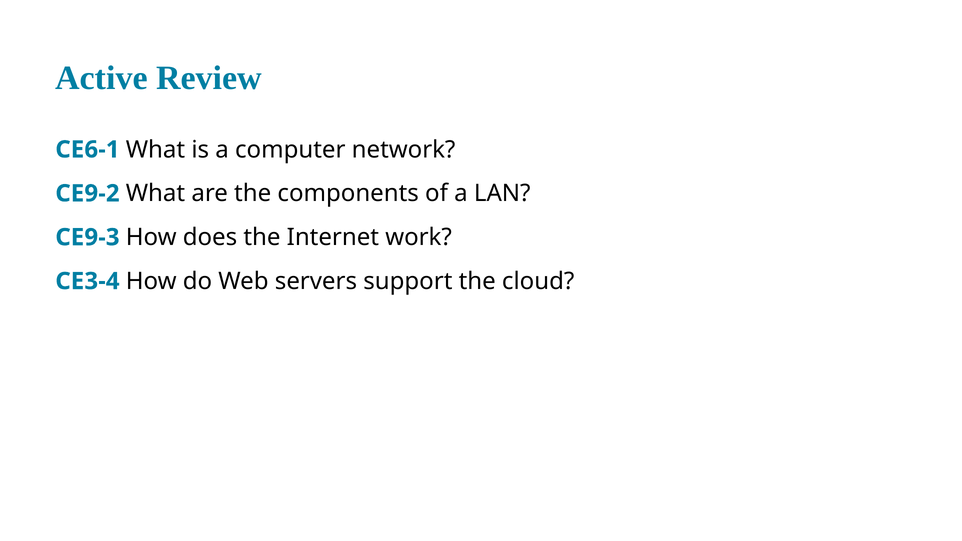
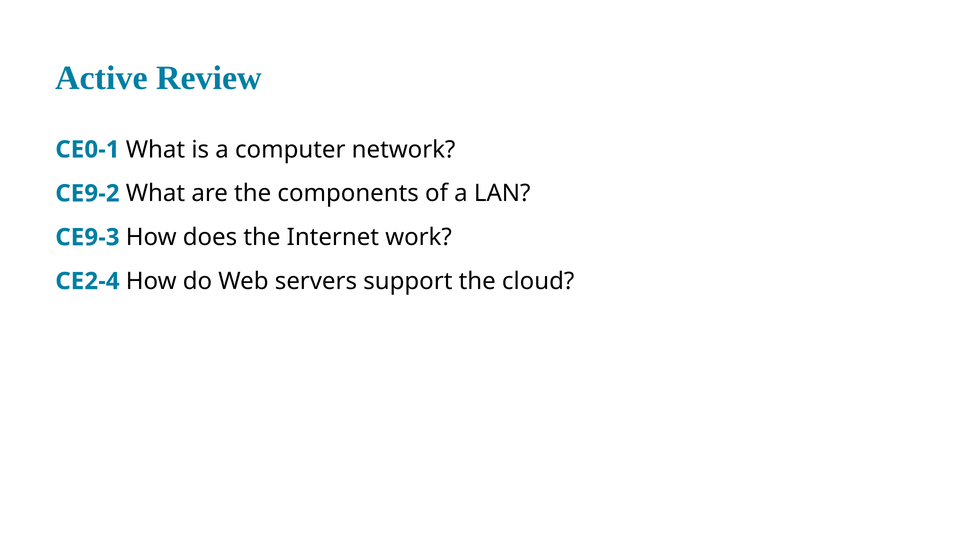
6-1: 6-1 -> 0-1 (102, 150)
3-4: 3-4 -> 2-4 (102, 281)
